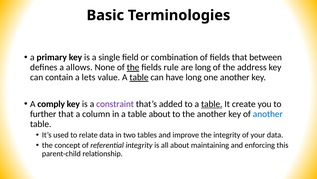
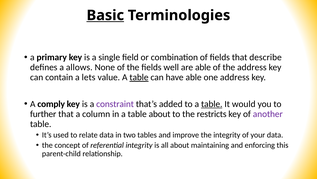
Basic underline: none -> present (105, 15)
between: between -> describe (266, 57)
the underline: present -> none (133, 67)
rule: rule -> well (171, 67)
are long: long -> able (203, 67)
have long: long -> able (194, 77)
one another: another -> address (235, 77)
create: create -> would (244, 104)
the another: another -> restricts (212, 114)
another colour: blue -> purple (268, 114)
